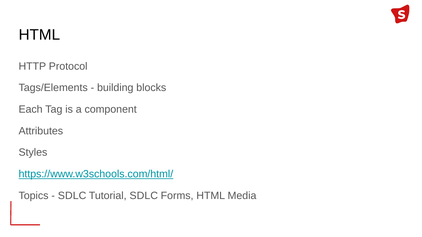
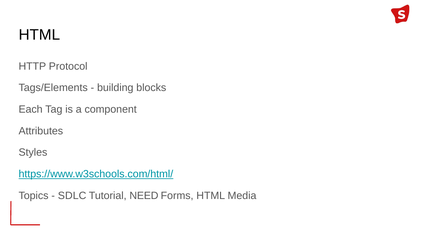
Tutorial SDLC: SDLC -> NEED (144, 196)
